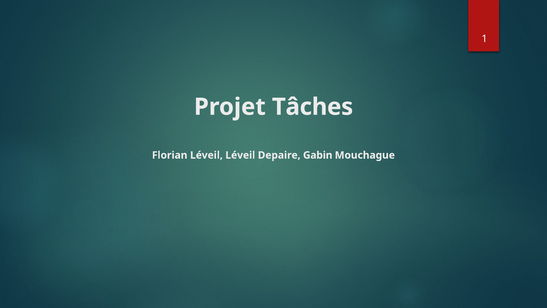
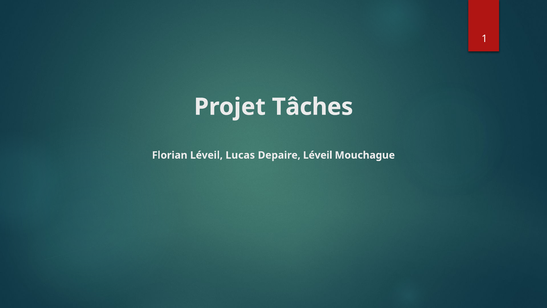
Léveil Léveil: Léveil -> Lucas (240, 155)
Depaire Gabin: Gabin -> Léveil (318, 155)
